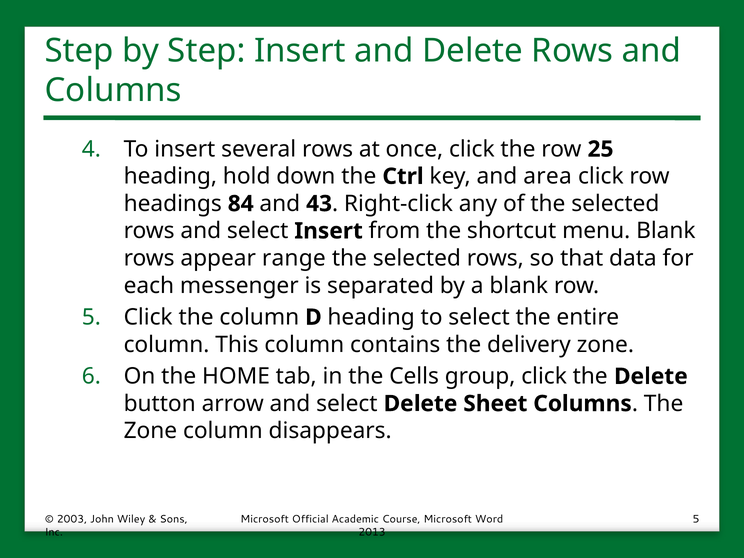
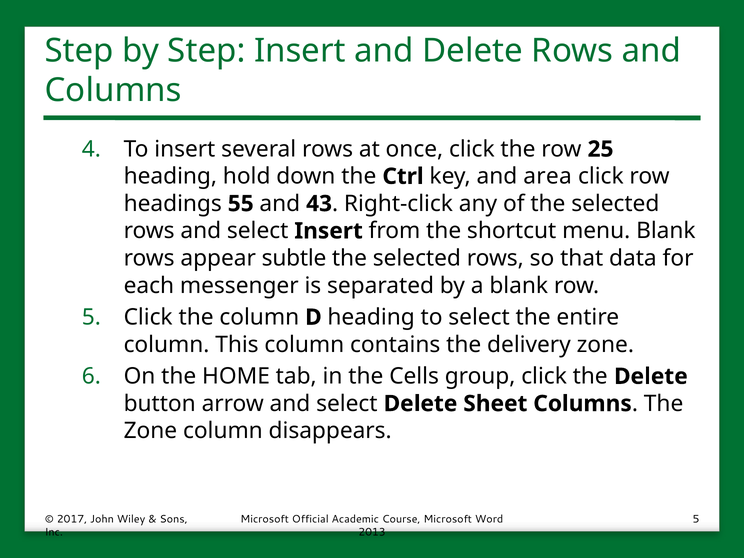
84: 84 -> 55 (241, 204)
range: range -> subtle (294, 258)
2003: 2003 -> 2017 (72, 519)
